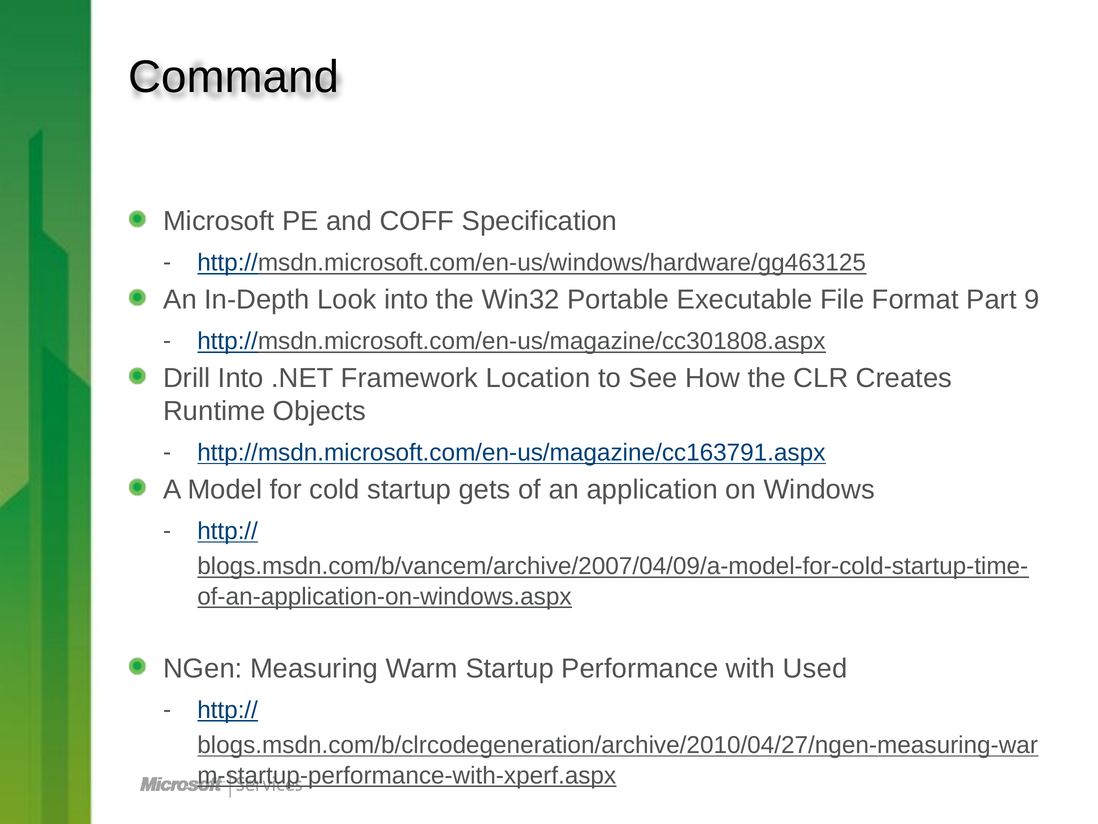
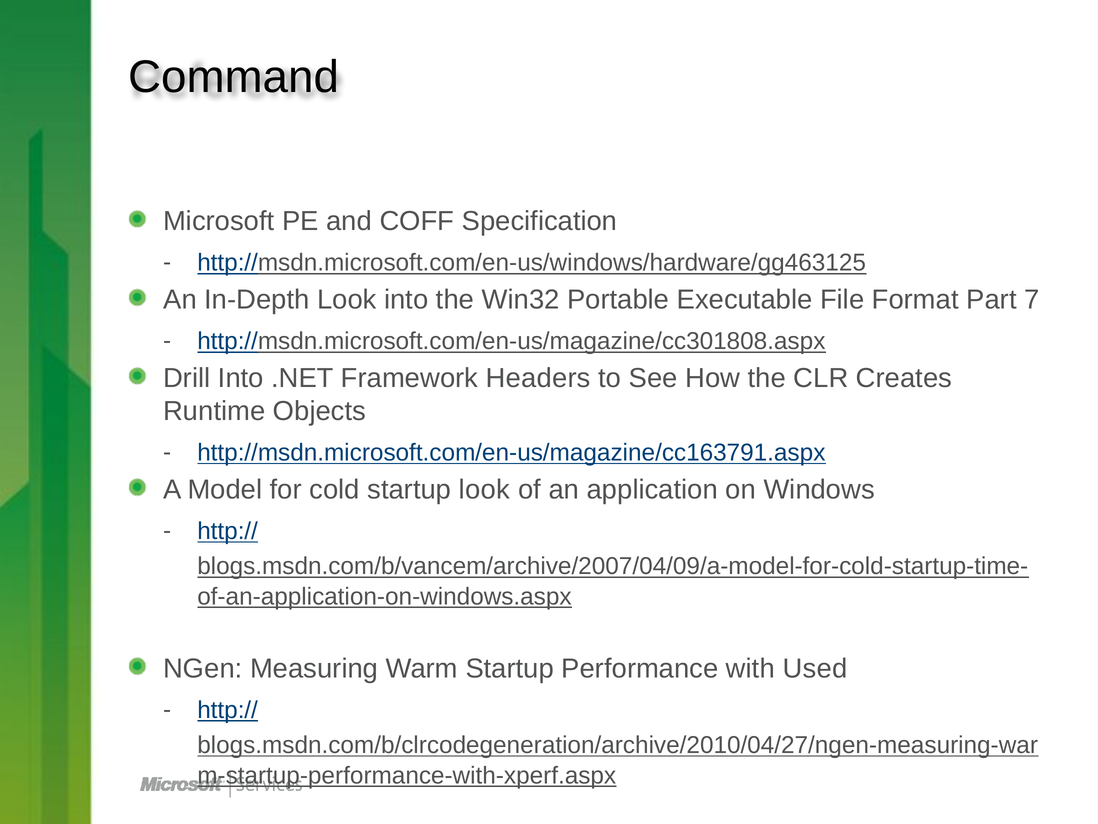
9: 9 -> 7 (1032, 299)
Location: Location -> Headers (538, 378)
startup gets: gets -> look (484, 489)
